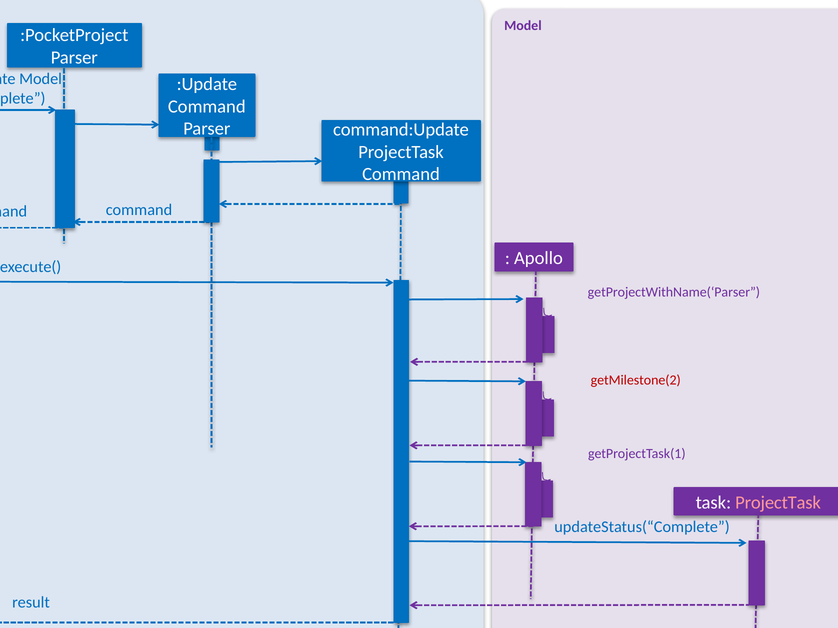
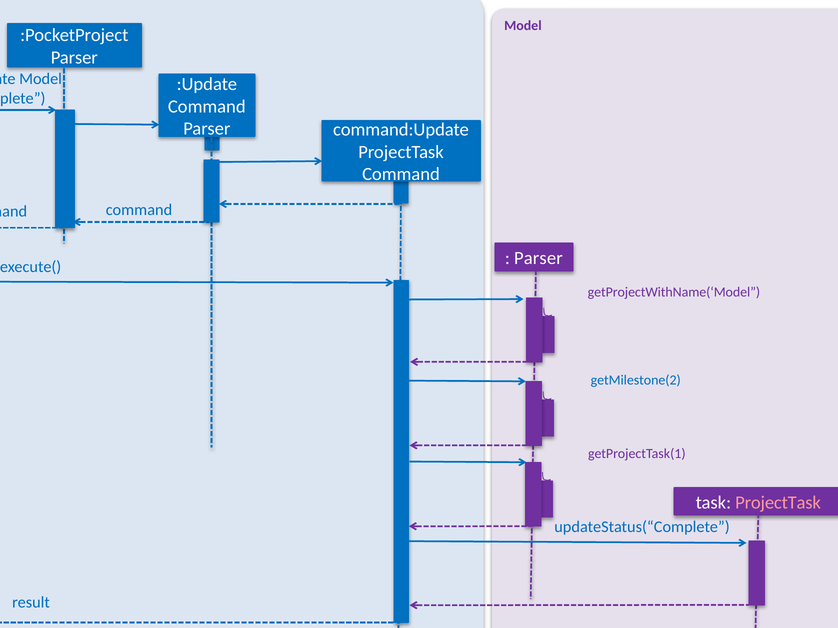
Apollo: Apollo -> Parser (538, 258)
getProjectWithName(‘Parser: getProjectWithName(‘Parser -> getProjectWithName(‘Model (674, 292)
getMilestone(2 colour: red -> blue (636, 381)
